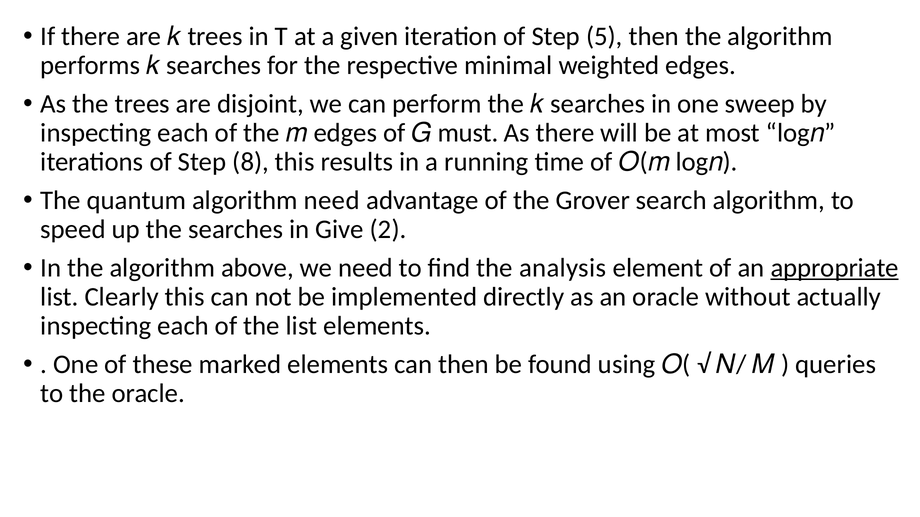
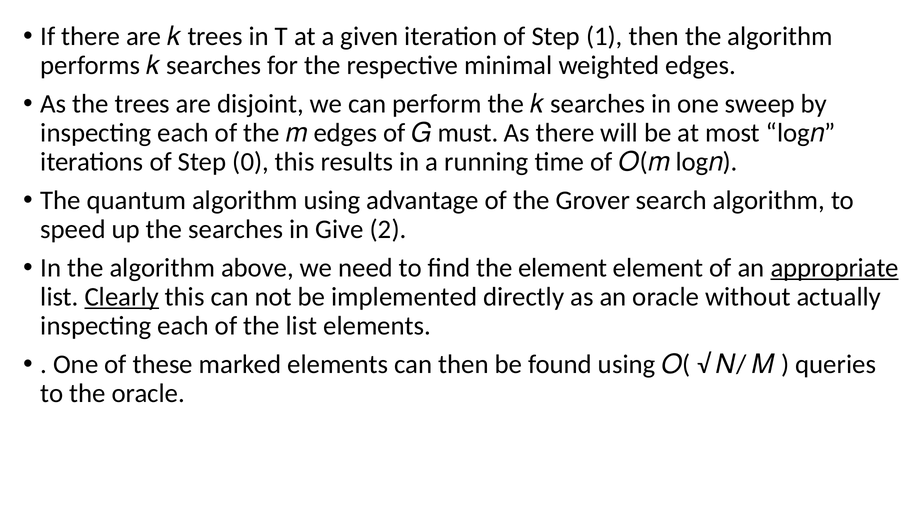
5: 5 -> 1 (604, 36)
8: 8 -> 0 (251, 162)
algorithm need: need -> using (332, 201)
the analysis: analysis -> element (563, 268)
Clearly underline: none -> present (122, 297)
